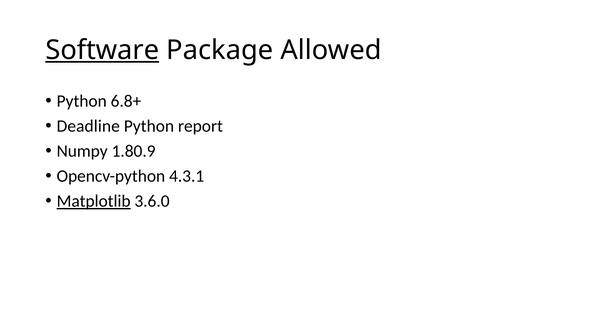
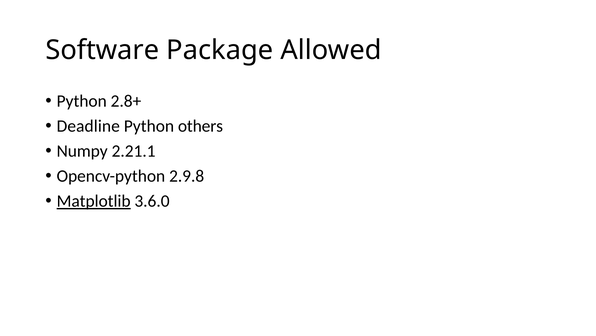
Software underline: present -> none (102, 50)
6.8+: 6.8+ -> 2.8+ (126, 101)
report: report -> others (200, 126)
1.80.9: 1.80.9 -> 2.21.1 (134, 151)
4.3.1: 4.3.1 -> 2.9.8 (187, 176)
